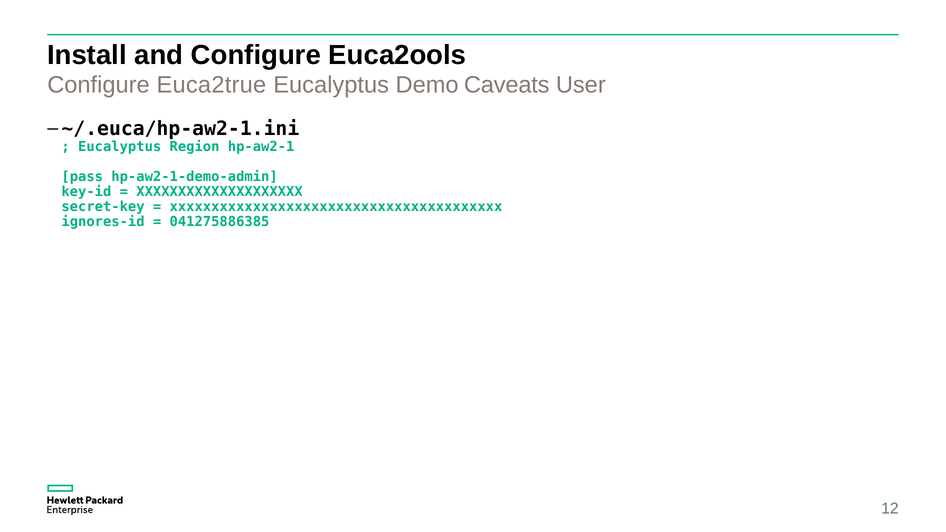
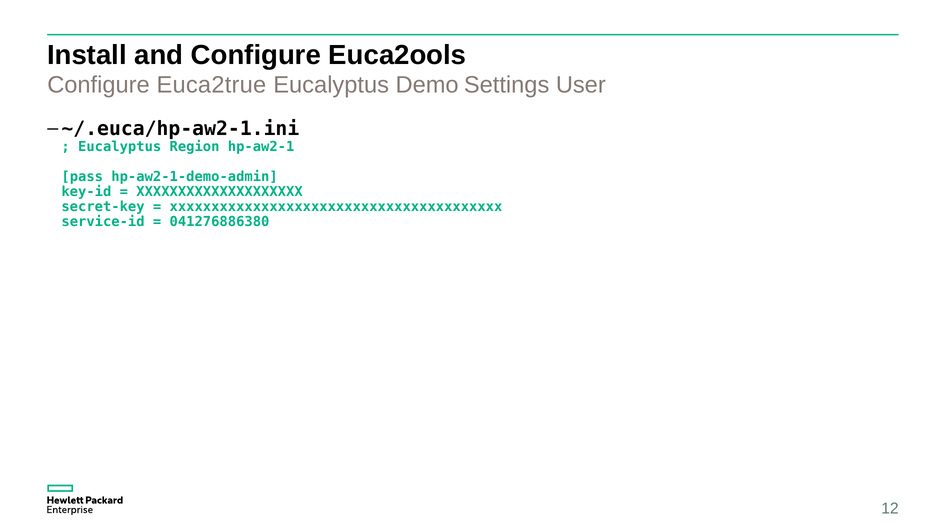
Caveats: Caveats -> Settings (507, 85)
ignores-id: ignores-id -> service-id (103, 222)
041275886385: 041275886385 -> 041276886380 (219, 222)
